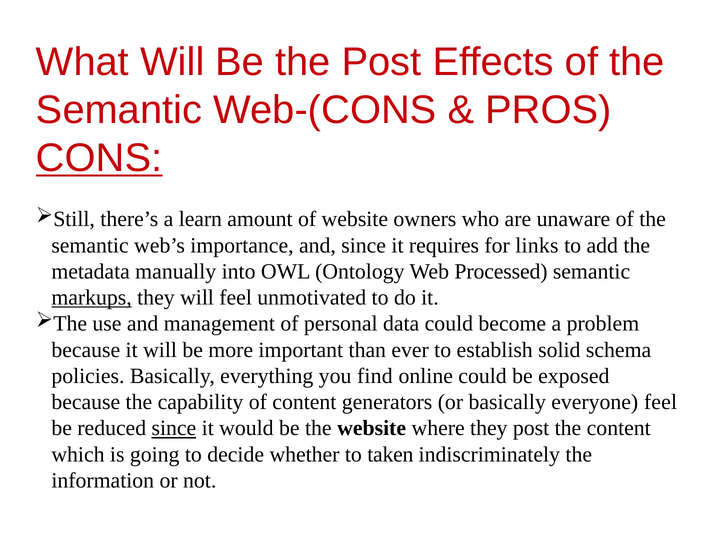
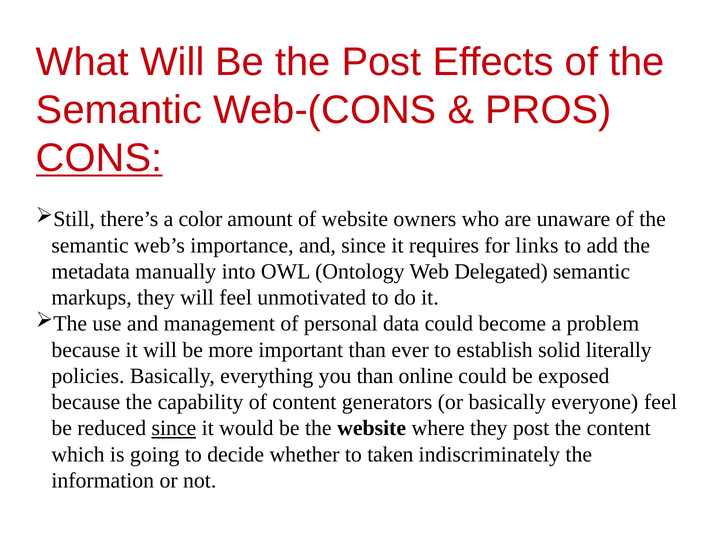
learn: learn -> color (200, 219)
Processed: Processed -> Delegated (501, 271)
markups underline: present -> none (92, 298)
schema: schema -> literally (619, 350)
you find: find -> than (375, 376)
